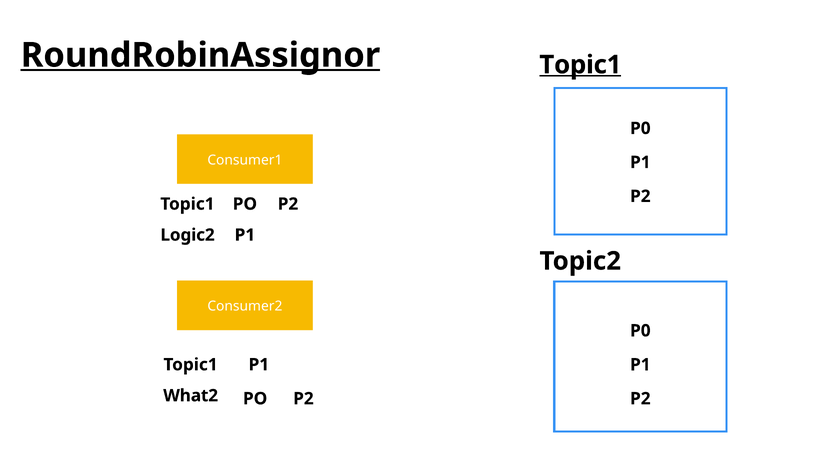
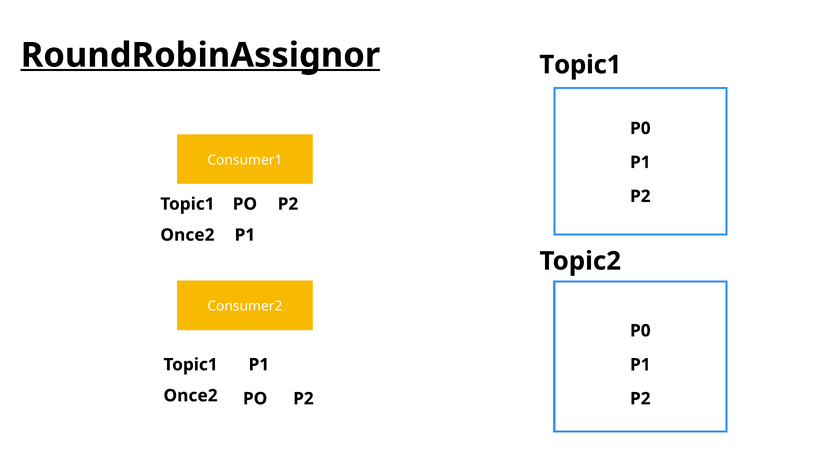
Topic1 underline: present -> none (580, 65)
Logic2: Logic2 -> Once2 (187, 235)
What2: What2 -> Once2 (191, 395)
